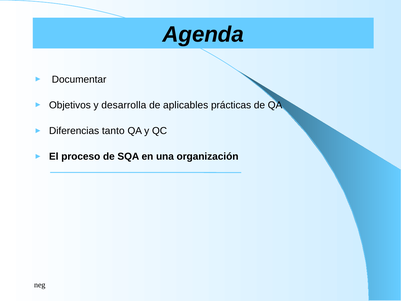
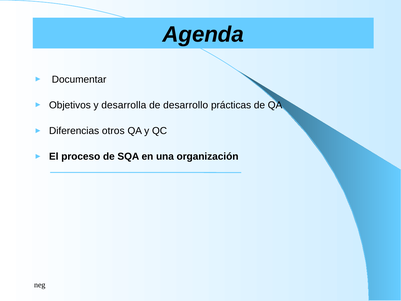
aplicables: aplicables -> desarrollo (186, 105)
tanto: tanto -> otros (113, 131)
